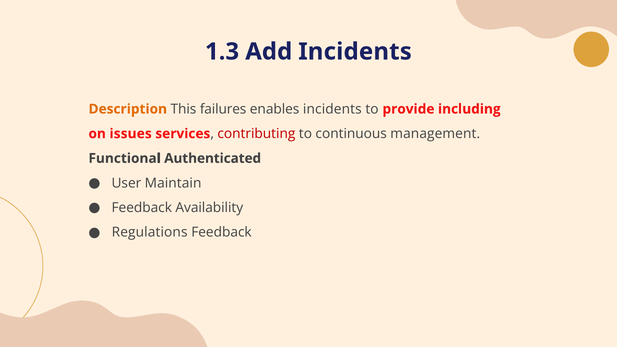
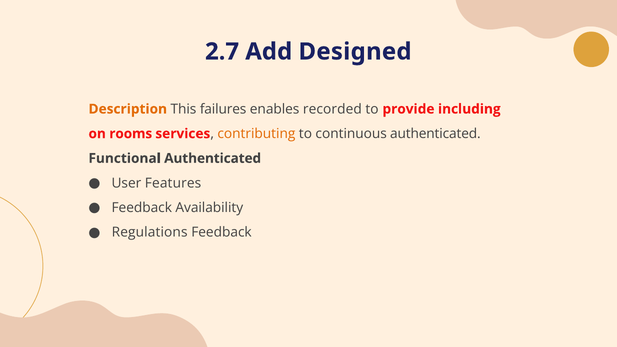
1.3: 1.3 -> 2.7 (222, 52)
Add Incidents: Incidents -> Designed (355, 52)
enables incidents: incidents -> recorded (332, 109)
issues: issues -> rooms (131, 134)
contributing colour: red -> orange (256, 134)
continuous management: management -> authenticated (435, 134)
Maintain: Maintain -> Features (173, 183)
